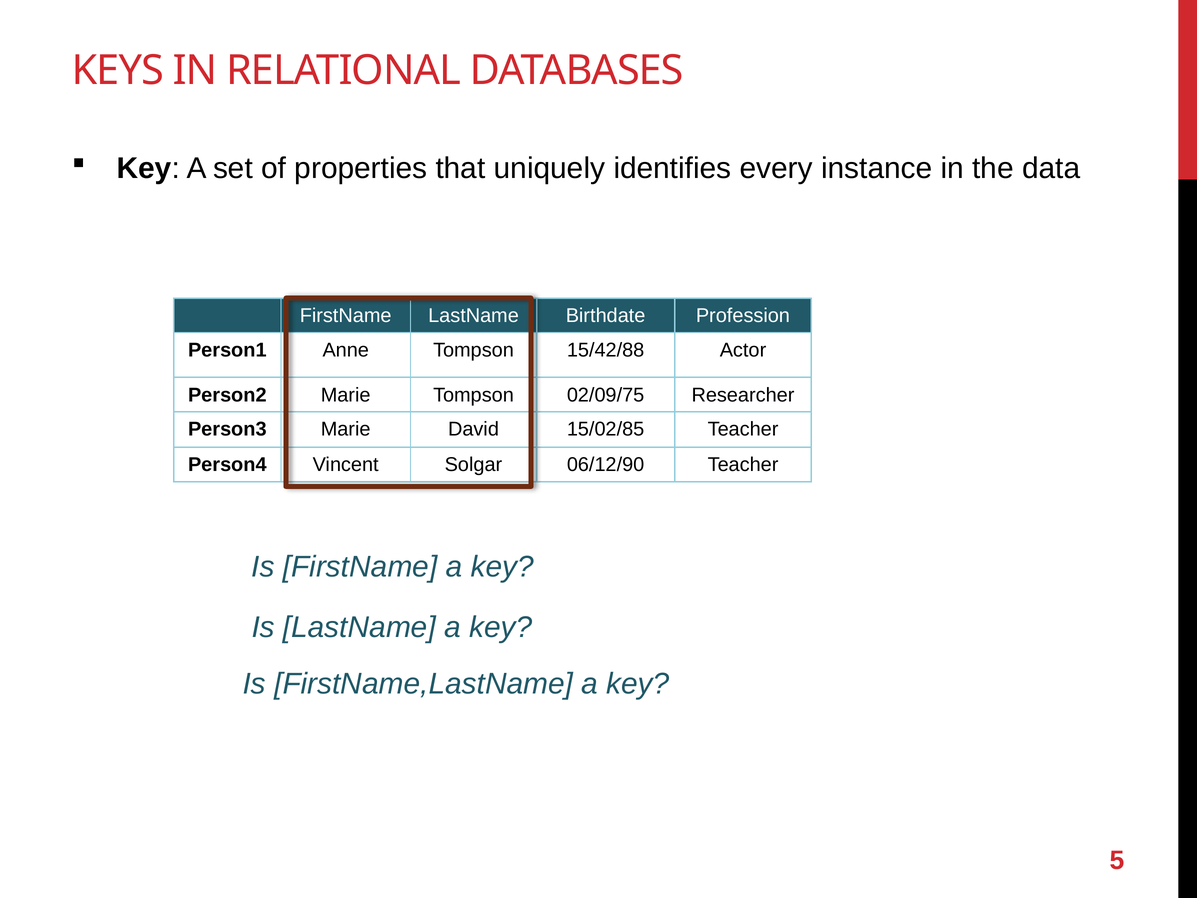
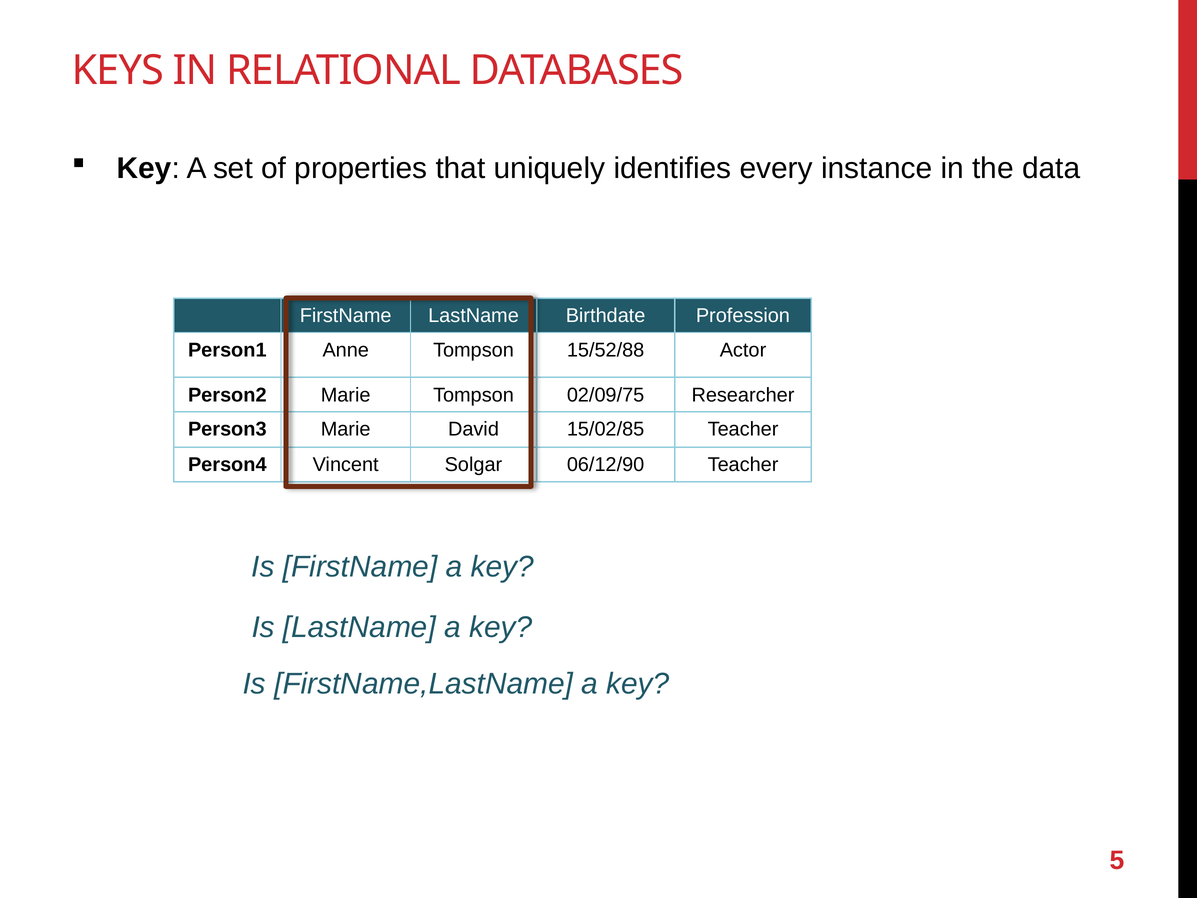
15/42/88: 15/42/88 -> 15/52/88 (606, 350)
